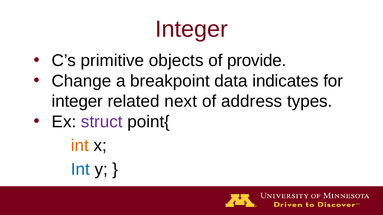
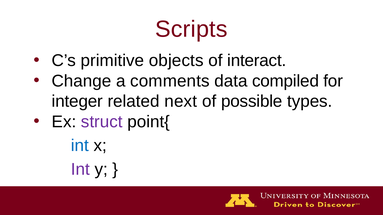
Integer: Integer -> Scripts (191, 29)
provide: provide -> interact (257, 61)
breakpoint: breakpoint -> comments (170, 81)
indicates: indicates -> compiled (286, 81)
address: address -> possible (252, 102)
int colour: orange -> blue (80, 146)
Int colour: blue -> purple (80, 170)
